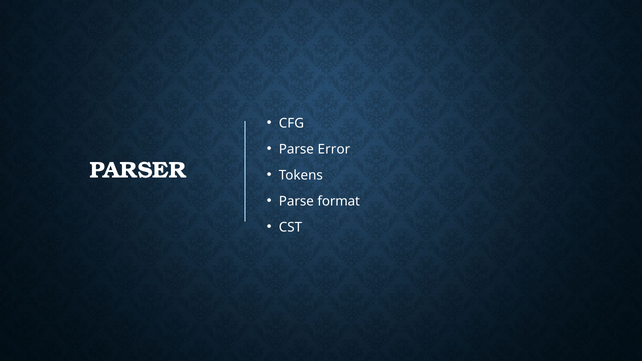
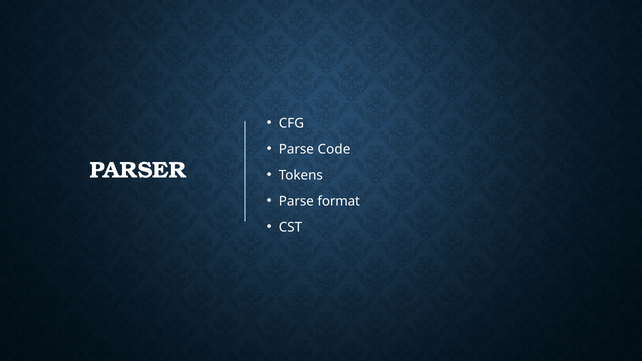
Error: Error -> Code (334, 149)
